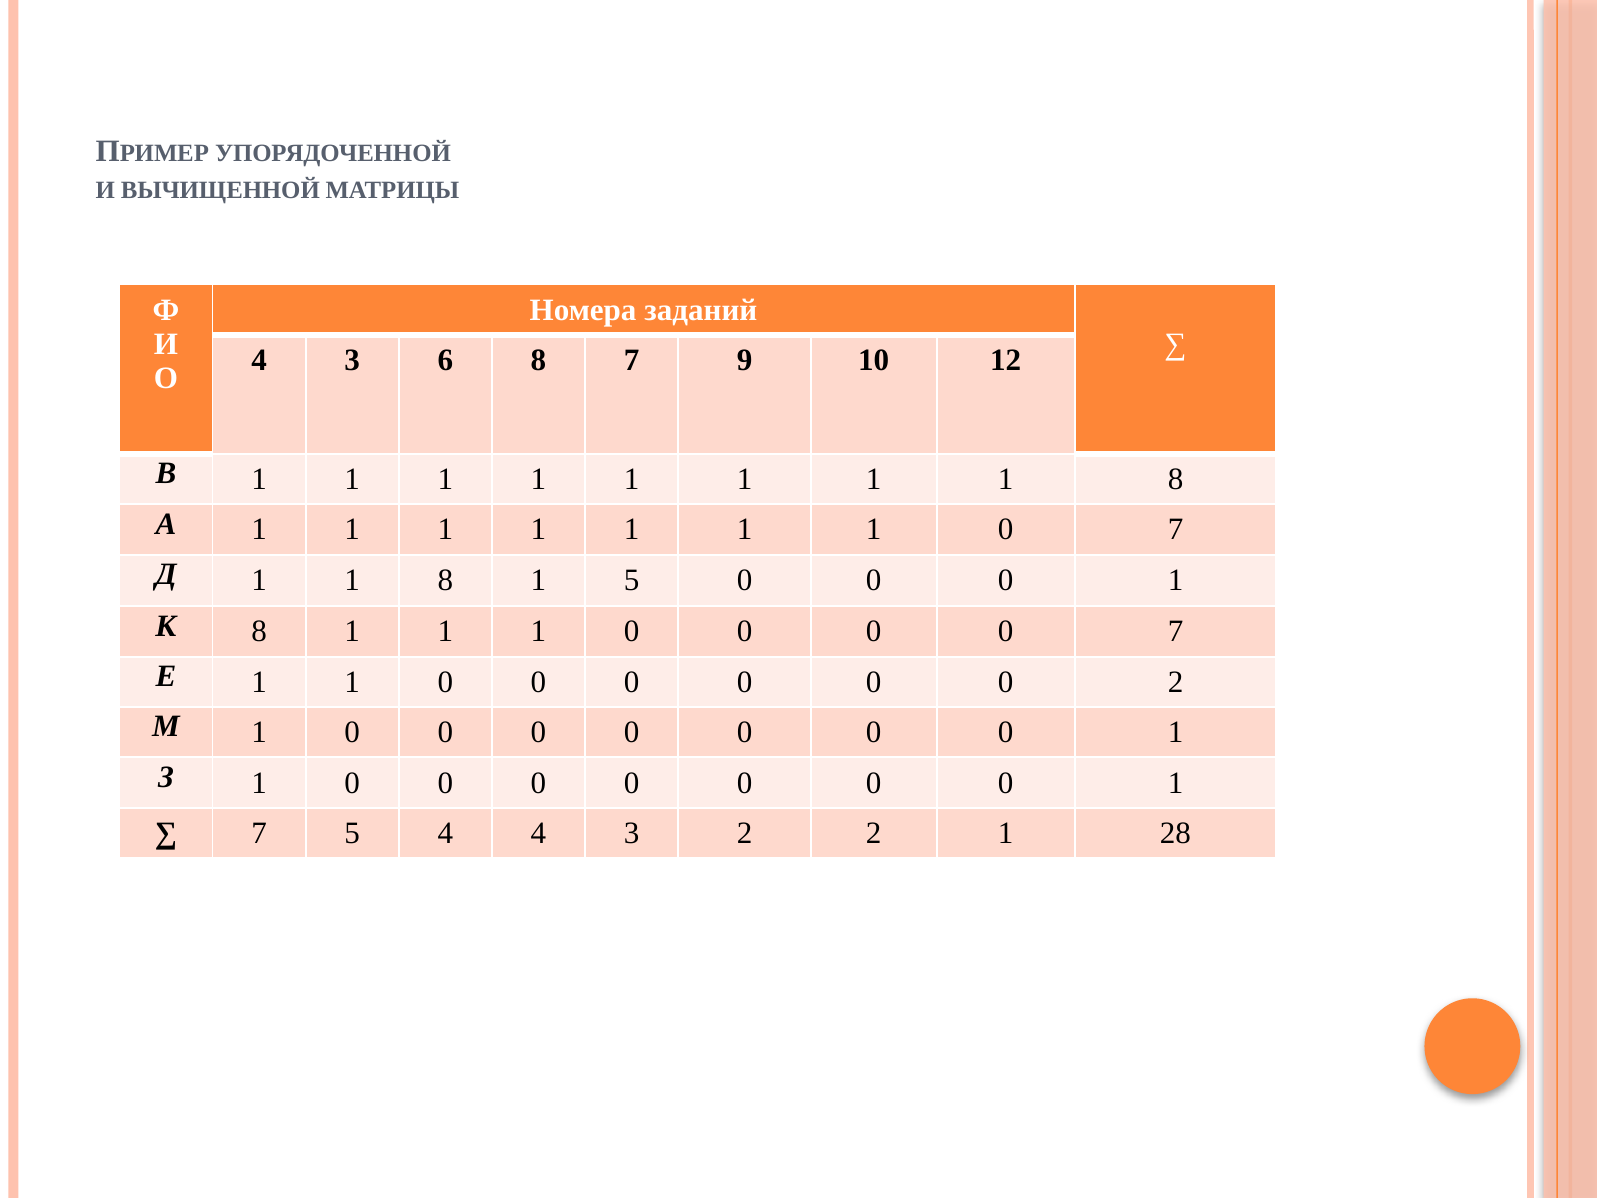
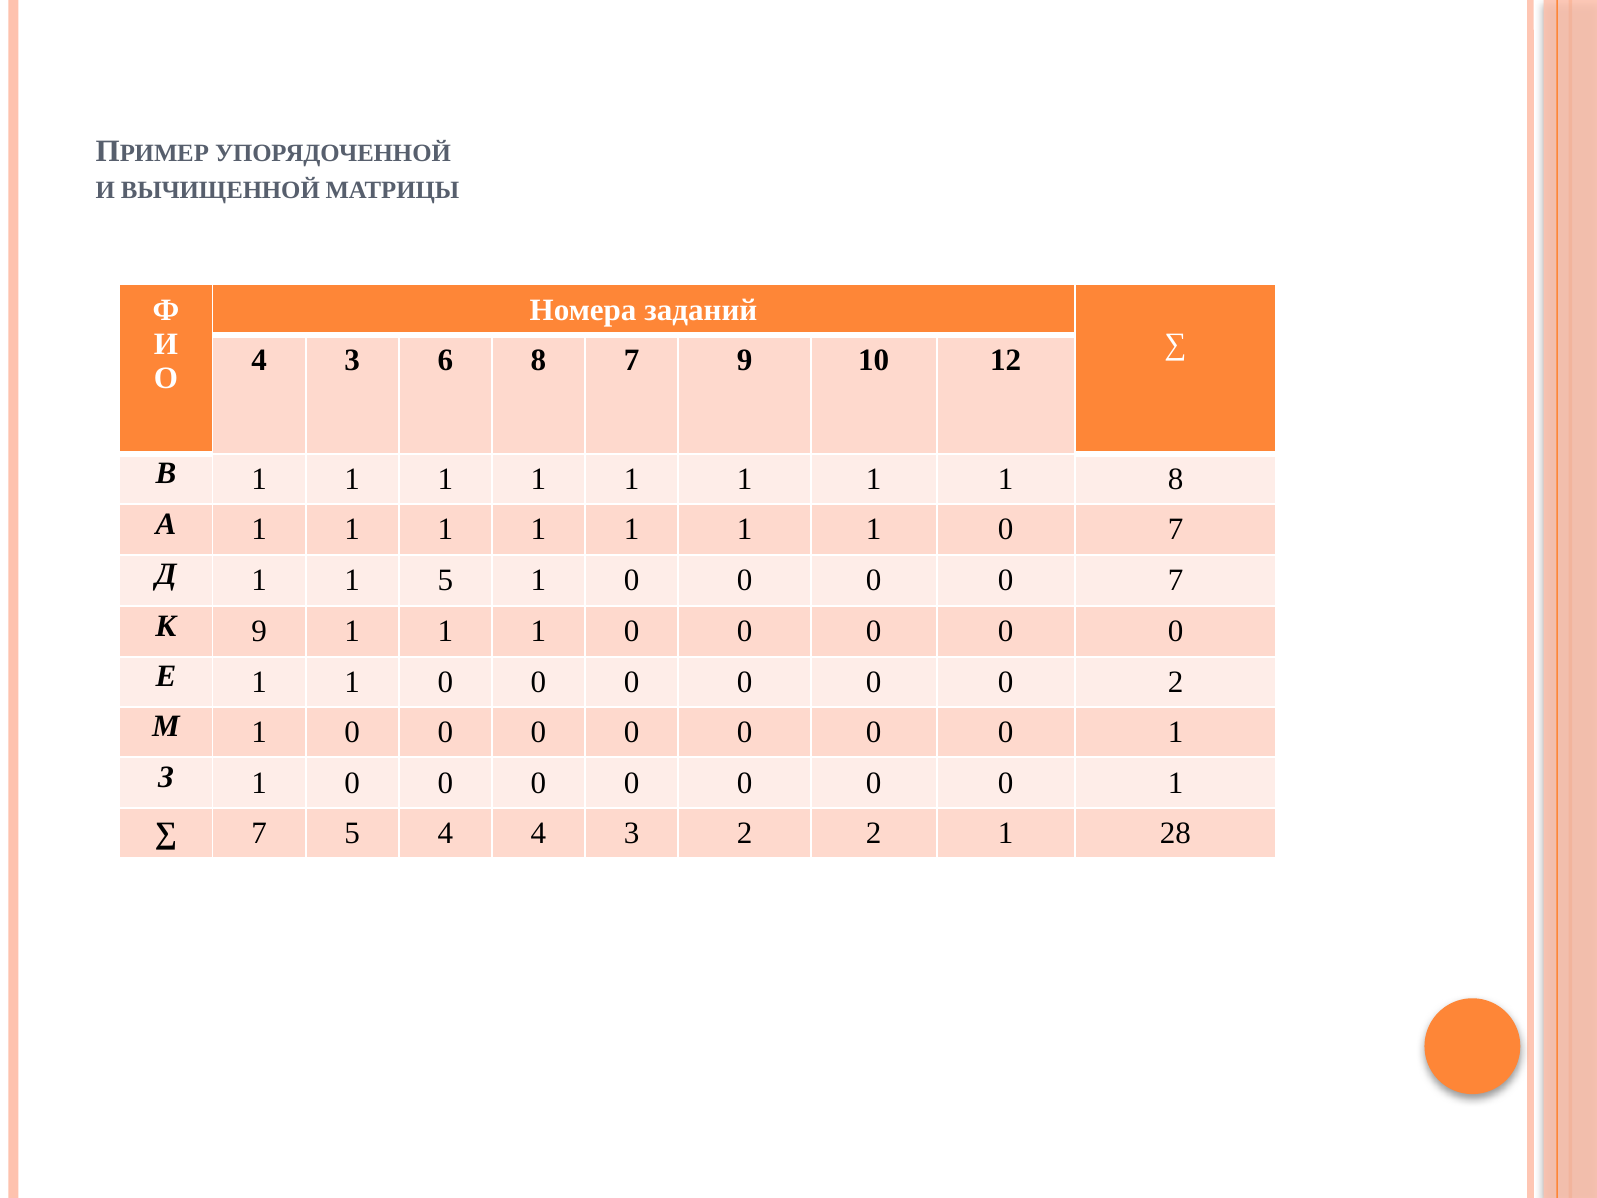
Д 1 1 8: 8 -> 5 (445, 580)
5: 5 -> 0 (632, 580)
1: 1 -> 7 (1176, 580)
К 8: 8 -> 9 (259, 632)
7: 7 -> 0 (1176, 632)
